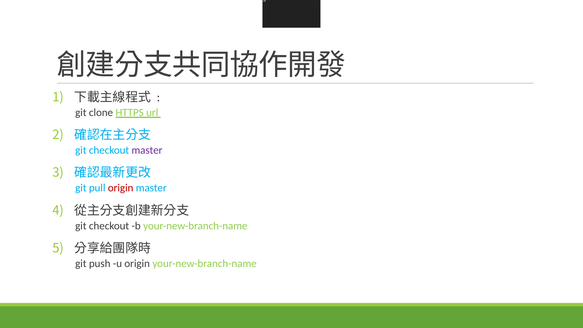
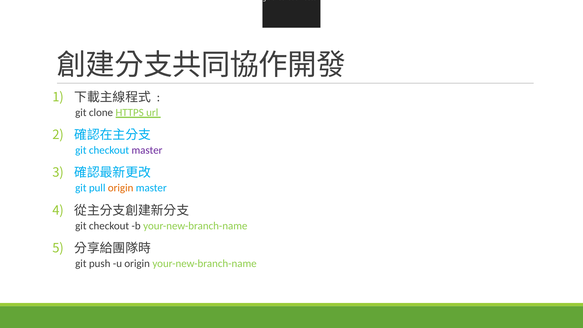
origin colour: red -> orange (121, 188)
